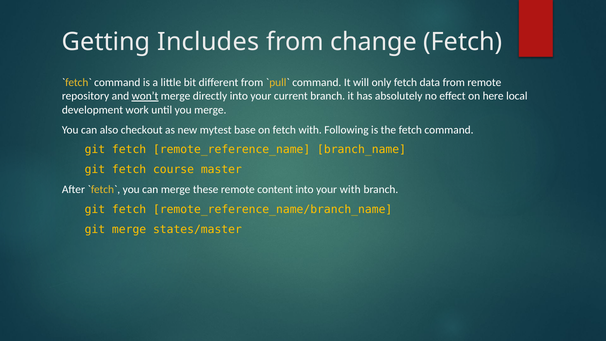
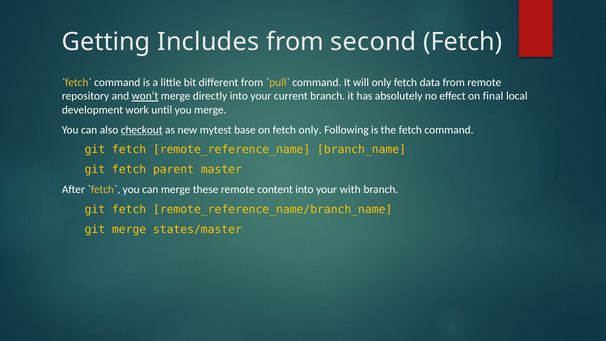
change: change -> second (373, 42)
here: here -> final (493, 96)
checkout underline: none -> present (142, 130)
fetch with: with -> only (310, 130)
course: course -> parent (174, 170)
